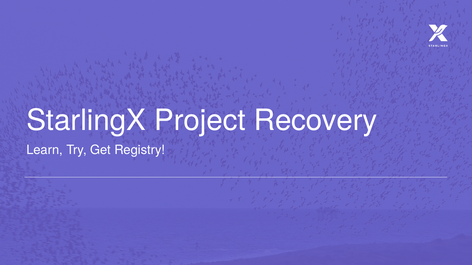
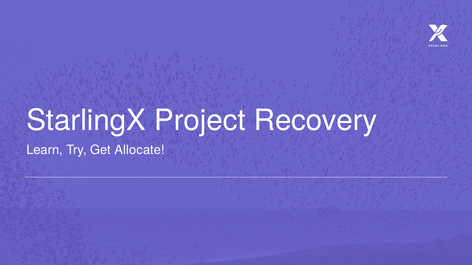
Registry: Registry -> Allocate (140, 150)
